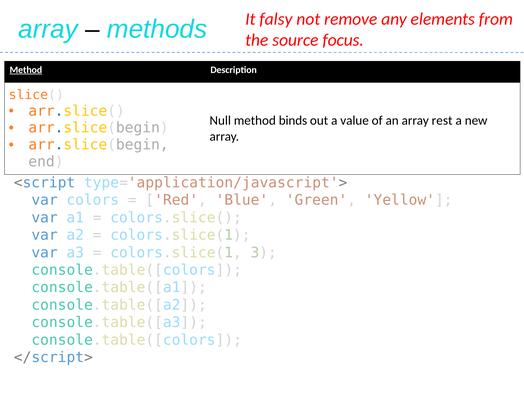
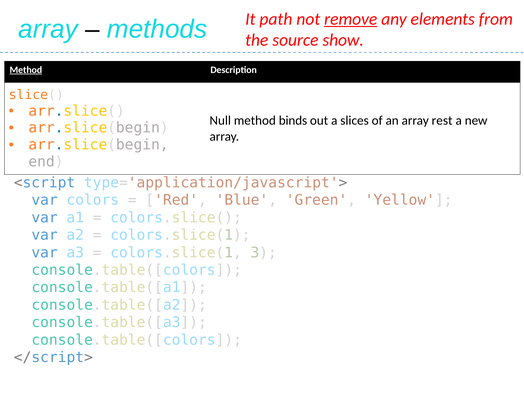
falsy: falsy -> path (276, 19)
remove underline: none -> present (351, 19)
focus: focus -> show (343, 40)
value: value -> slices (355, 121)
